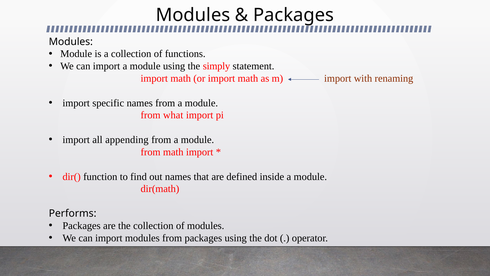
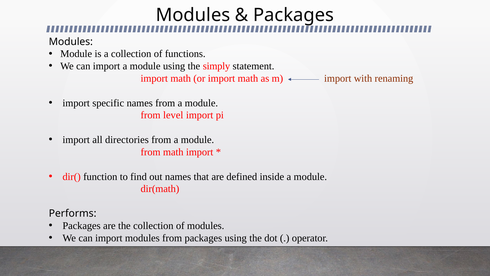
what: what -> level (173, 115)
appending: appending -> directories (127, 140)
